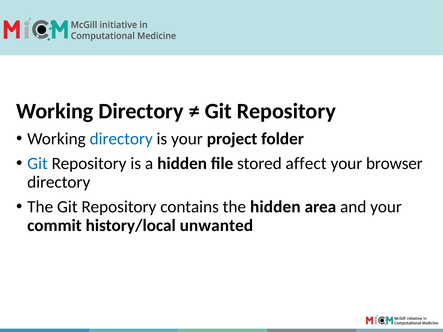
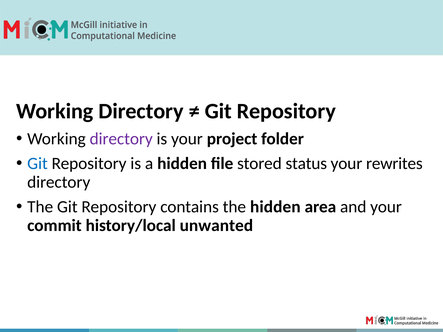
directory colour: blue -> purple (121, 139)
affect: affect -> status (306, 164)
browser: browser -> rewrites (394, 164)
